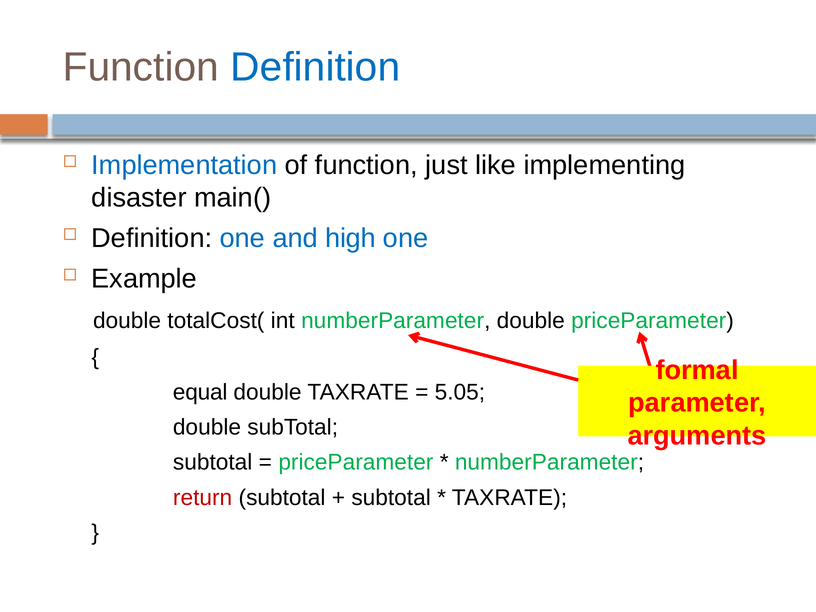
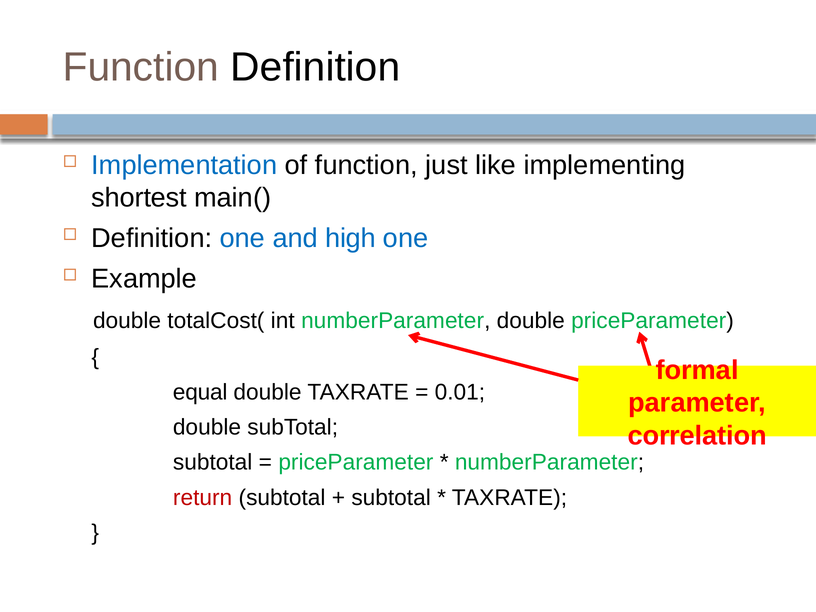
Definition colour: blue -> black (315, 67)
disaster: disaster -> shortest (139, 198)
5.05: 5.05 -> 0.01 (460, 392)
arguments: arguments -> correlation (697, 436)
